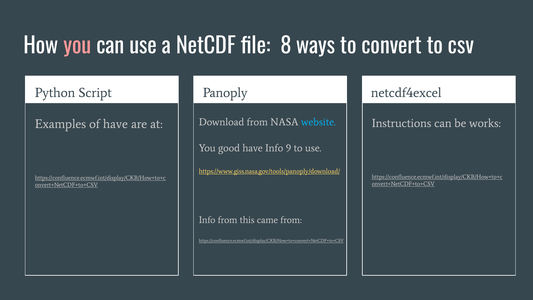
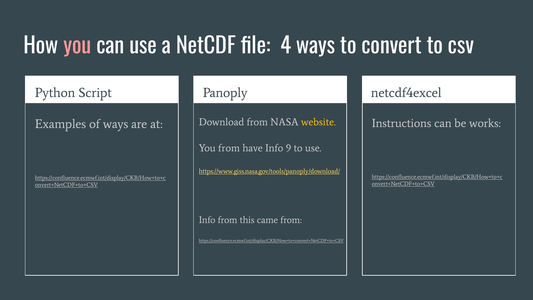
8: 8 -> 4 (286, 46)
website colour: light blue -> yellow (318, 122)
of have: have -> ways (116, 124)
You good: good -> from (229, 148)
